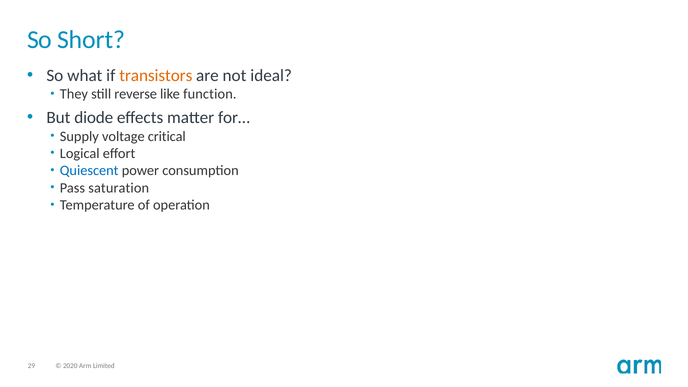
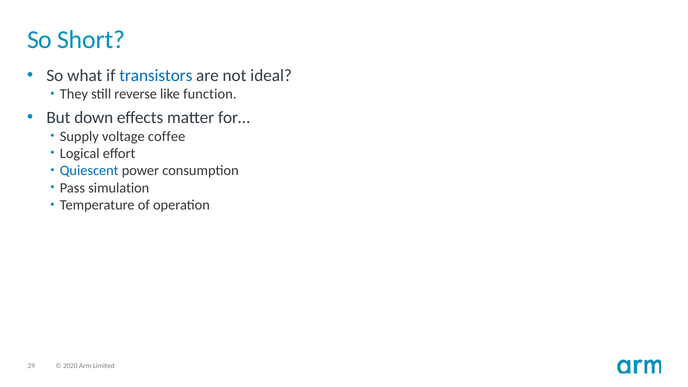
transistors colour: orange -> blue (156, 75)
diode: diode -> down (94, 118)
critical: critical -> coffee (167, 136)
saturation: saturation -> simulation (119, 188)
